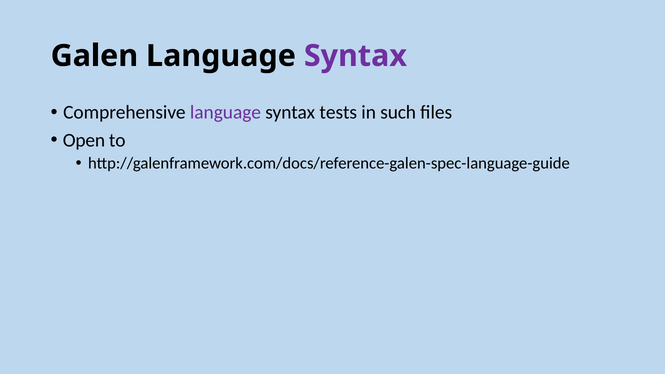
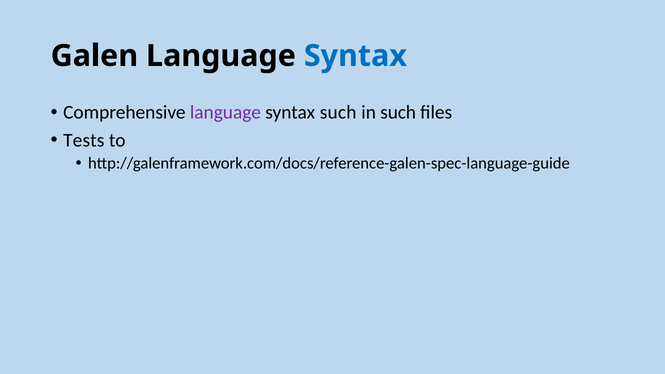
Syntax colour: purple -> blue (355, 56)
syntax tests: tests -> such (338, 112)
Open: Open -> Tests (84, 140)
